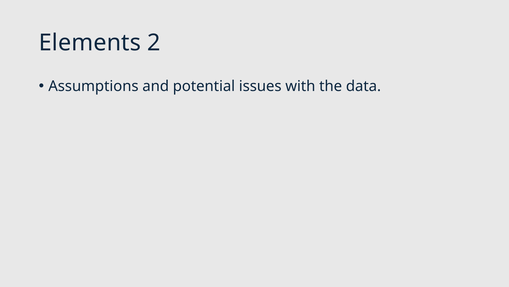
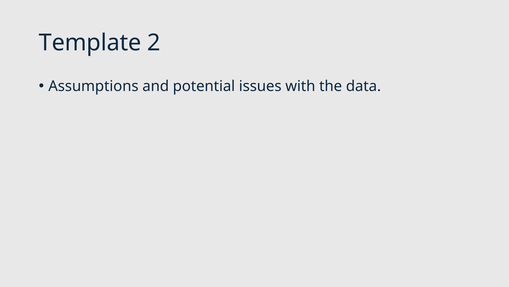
Elements: Elements -> Template (90, 43)
